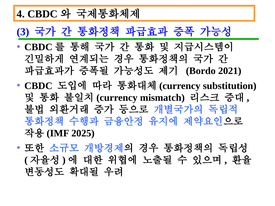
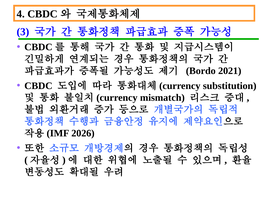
2025: 2025 -> 2026 (83, 133)
